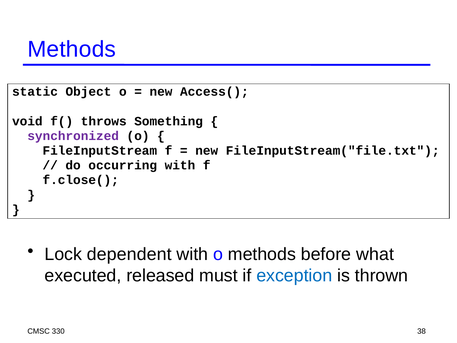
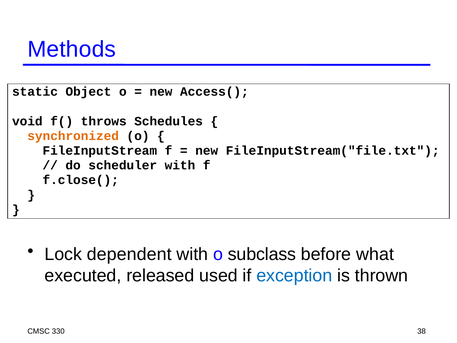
Something: Something -> Schedules (169, 121)
synchronized colour: purple -> orange (73, 136)
occurring: occurring -> scheduler (123, 165)
o methods: methods -> subclass (262, 254)
must: must -> used (219, 275)
